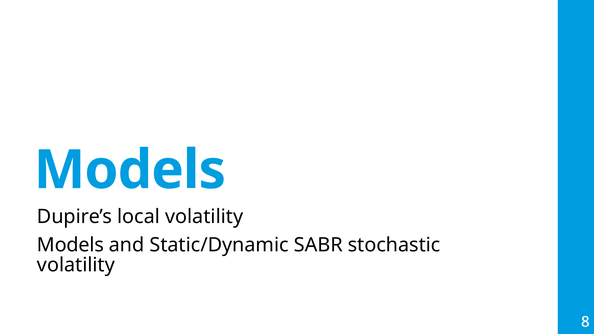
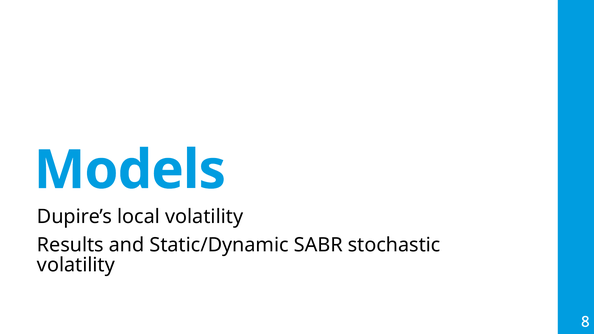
Models: Models -> Results (70, 245)
